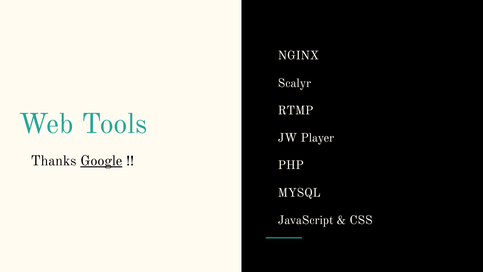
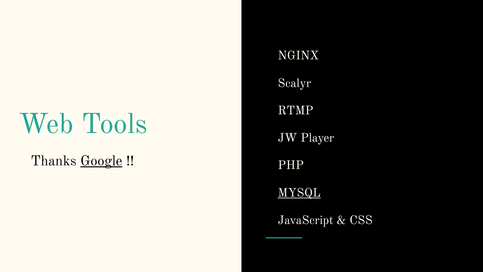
MYSQL underline: none -> present (299, 193)
